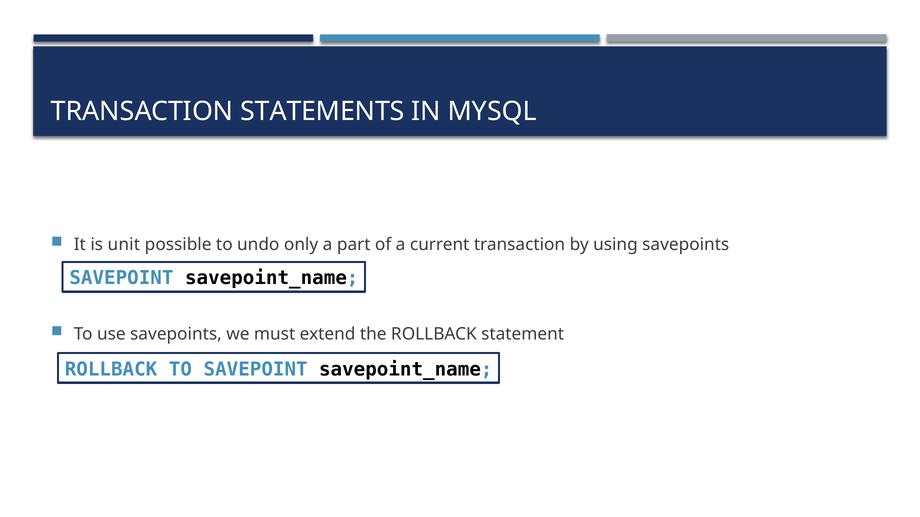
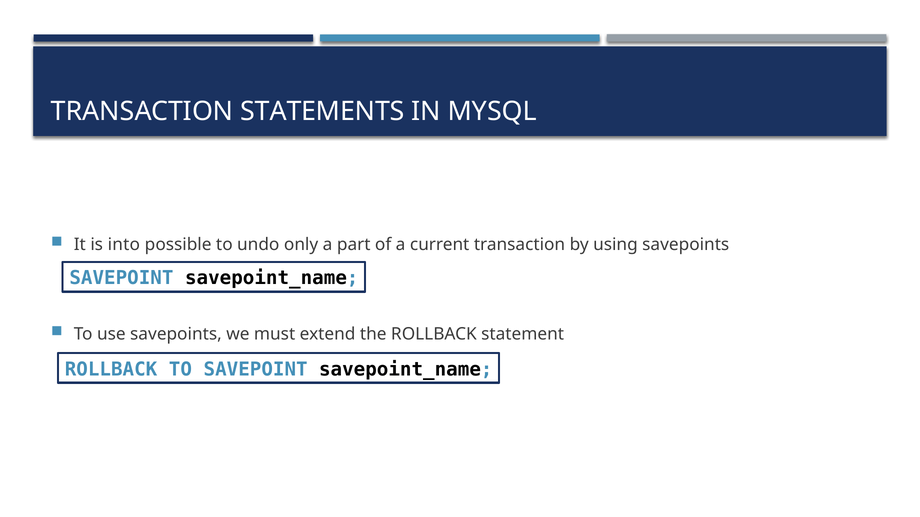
unit: unit -> into (124, 245)
